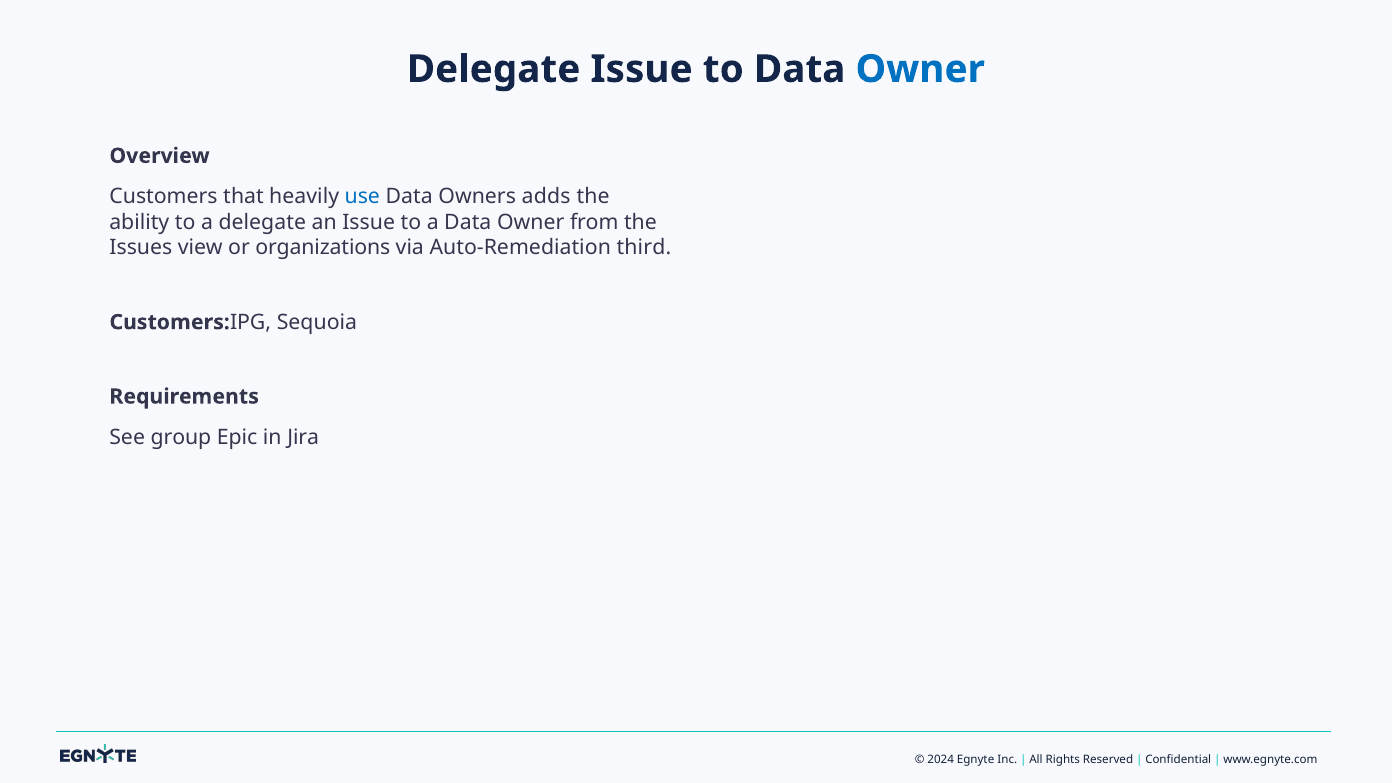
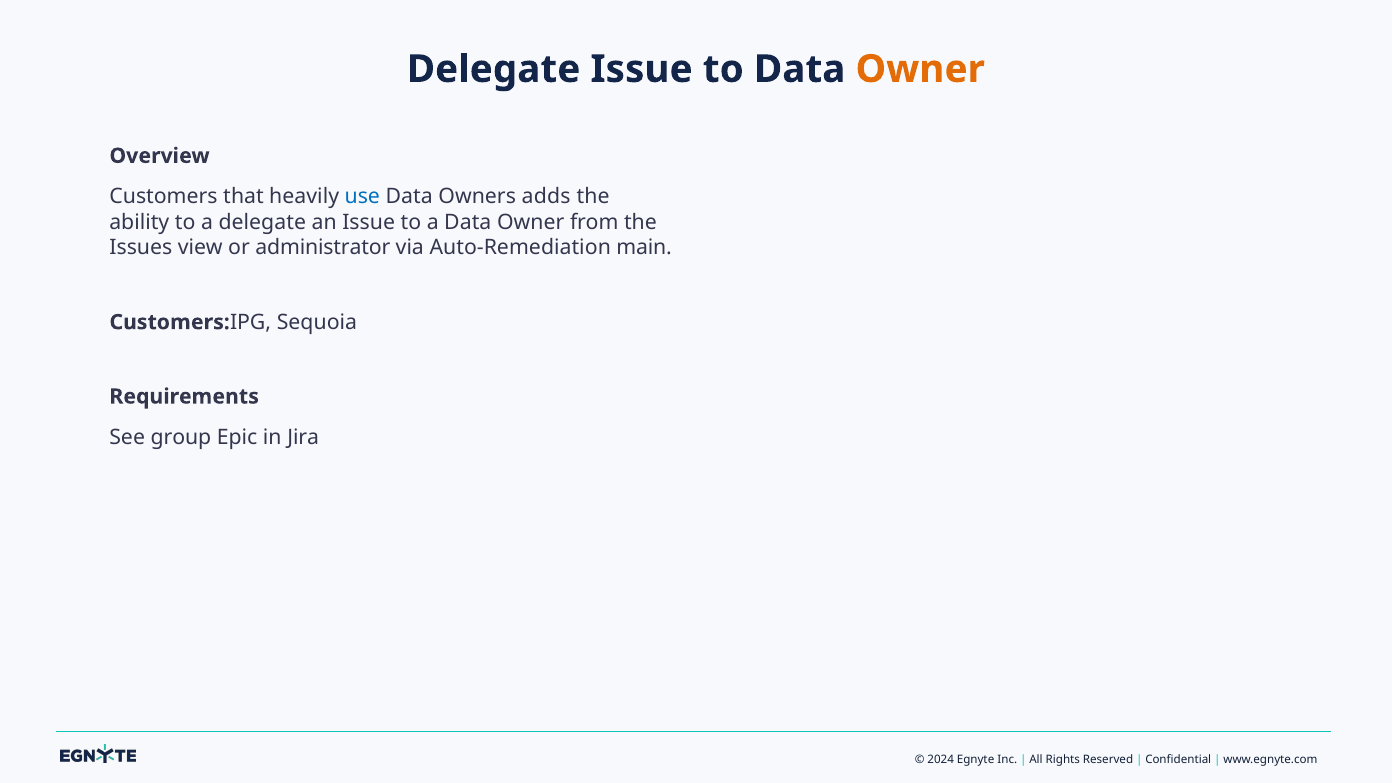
Owner colour: blue -> orange (920, 69)
organizations: organizations -> administrator (323, 248)
third: third -> main (644, 248)
